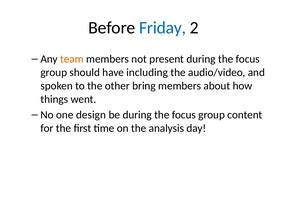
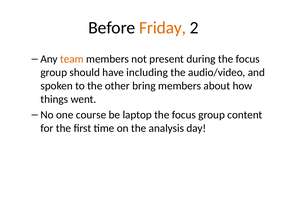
Friday colour: blue -> orange (163, 28)
design: design -> course (91, 115)
be during: during -> laptop (137, 115)
